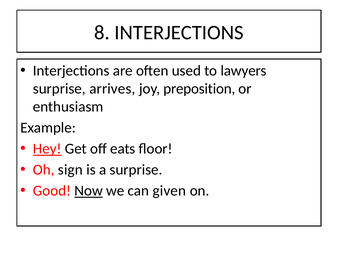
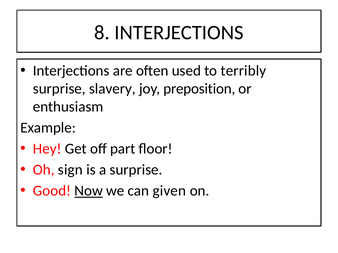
lawyers: lawyers -> terribly (243, 71)
arrives: arrives -> slavery (112, 89)
Hey underline: present -> none (47, 149)
eats: eats -> part (123, 149)
